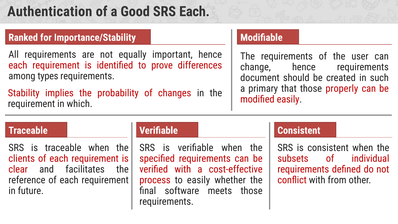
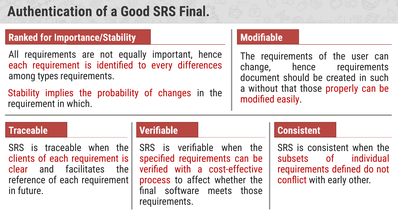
SRS Each: Each -> Final (194, 12)
prove: prove -> every (162, 65)
primary: primary -> without (263, 88)
to easily: easily -> affect (199, 180)
from: from -> early (337, 180)
